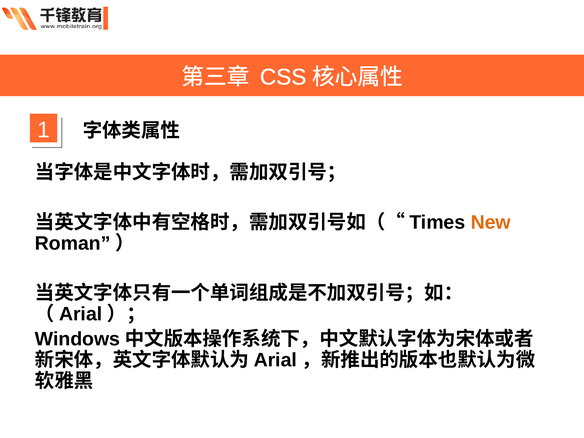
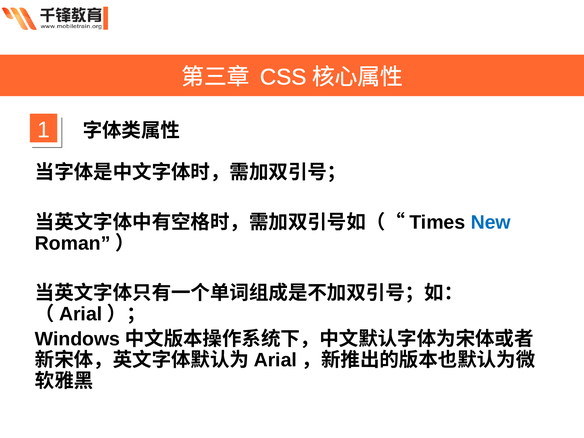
New colour: orange -> blue (491, 222)
